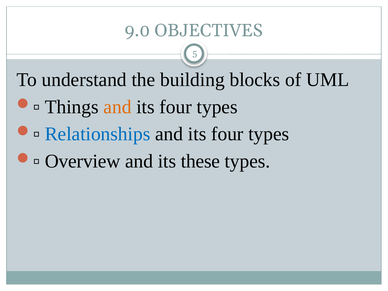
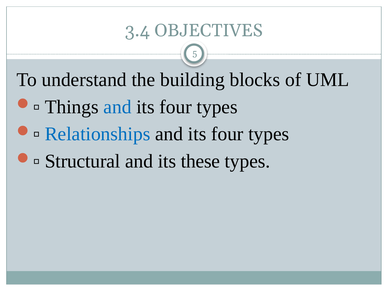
9.0: 9.0 -> 3.4 (137, 31)
and colour: orange -> blue (117, 107)
Overview: Overview -> Structural (83, 161)
